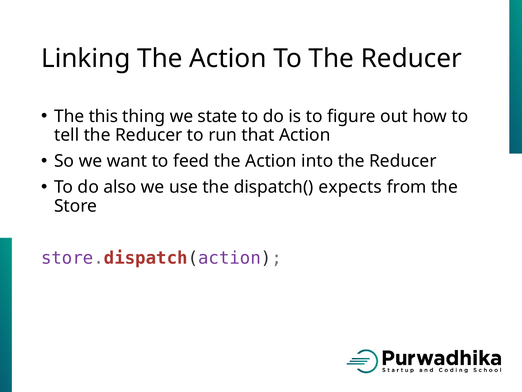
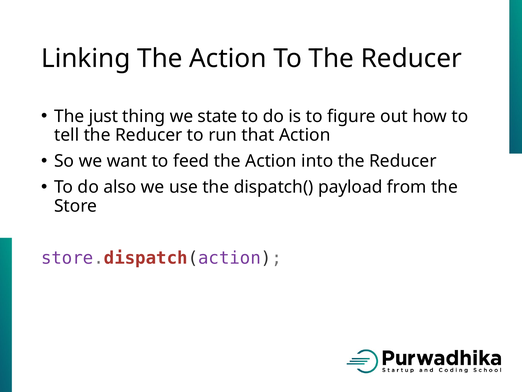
this: this -> just (103, 116)
expects: expects -> payload (350, 187)
